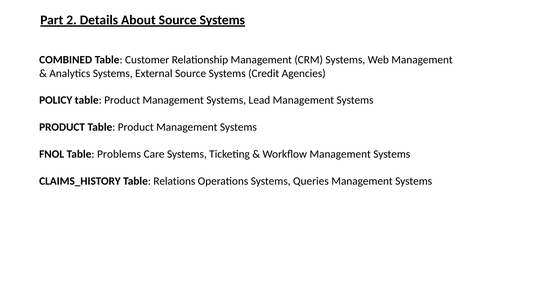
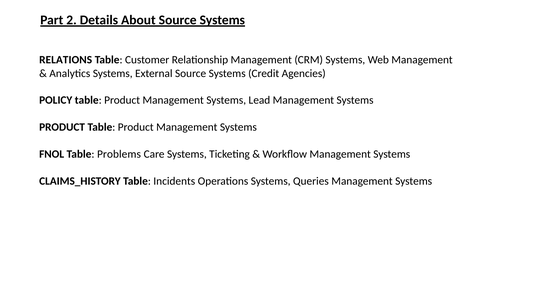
COMBINED: COMBINED -> RELATIONS (66, 60)
Relations: Relations -> Incidents (174, 181)
